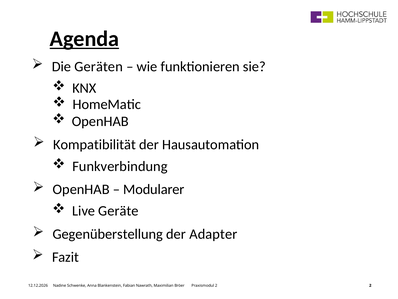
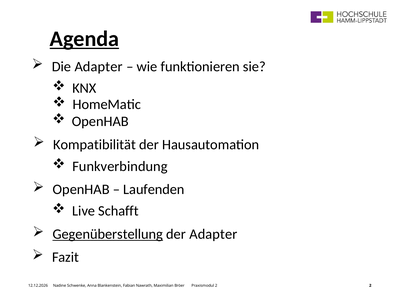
Die Geräten: Geräten -> Adapter (99, 66)
Modularer: Modularer -> Laufenden (154, 189)
Geräte: Geräte -> Schafft (118, 211)
Gegenüberstellung underline: none -> present (108, 234)
